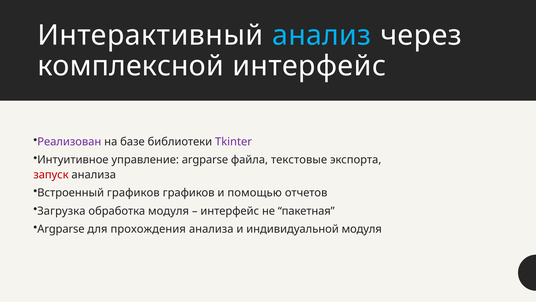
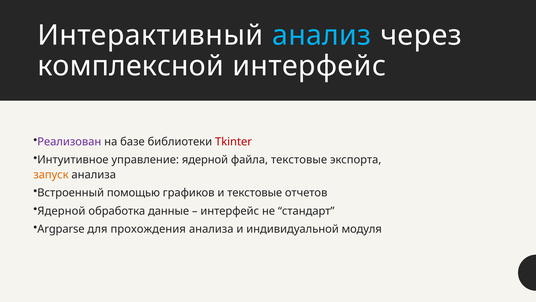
Tkinter colour: purple -> red (234, 142)
управление argparse: argparse -> ядерной (205, 160)
запуск colour: red -> orange (51, 174)
Встроенный графиков: графиков -> помощью (133, 193)
и помощью: помощью -> текстовые (255, 193)
Загрузка: Загрузка -> Ядерной (61, 211)
обработка модуля: модуля -> данные (169, 211)
пакетная: пакетная -> стандарт (306, 211)
